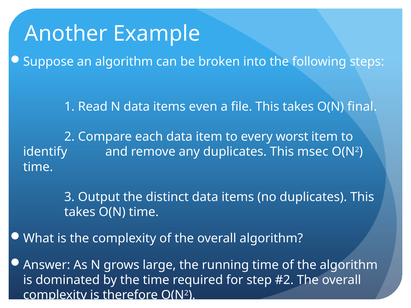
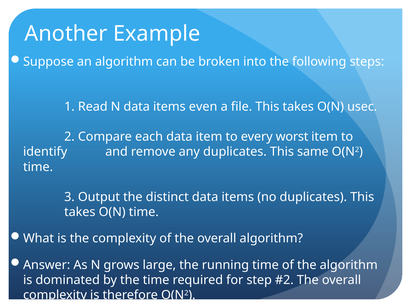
final: final -> usec (362, 107)
msec: msec -> same (313, 152)
